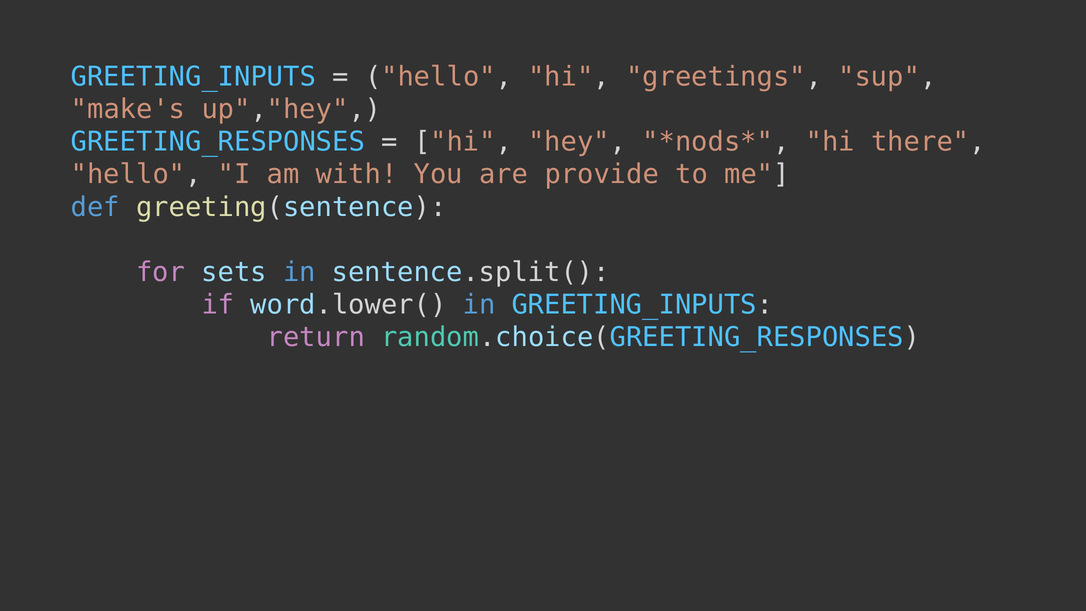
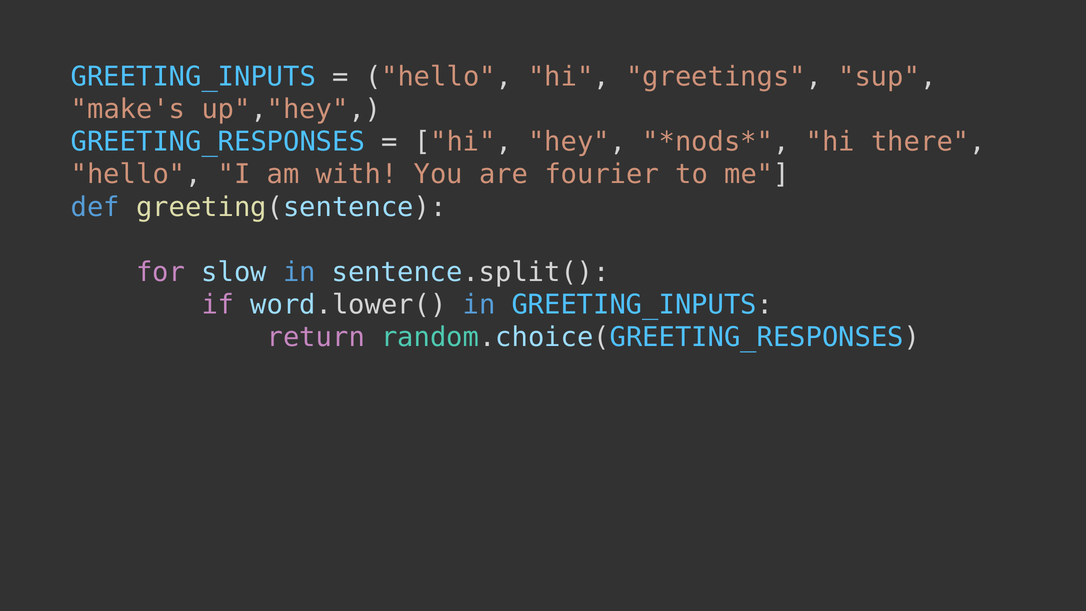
provide: provide -> fourier (602, 174)
sets: sets -> slow (234, 272)
